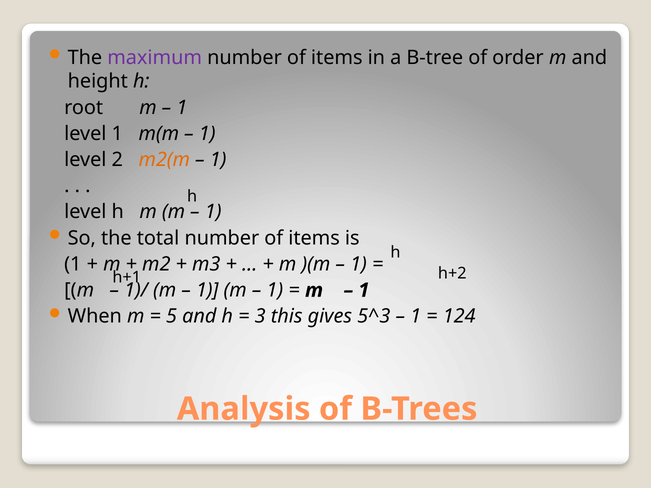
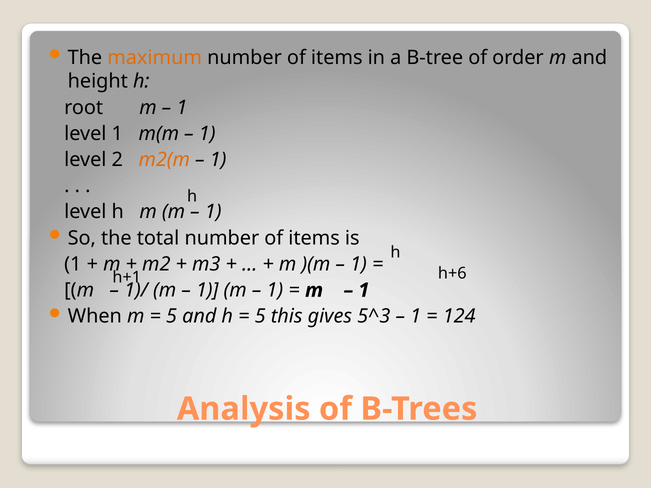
maximum colour: purple -> orange (155, 58)
h+2: h+2 -> h+6 (452, 273)
3: 3 -> 5 (260, 317)
